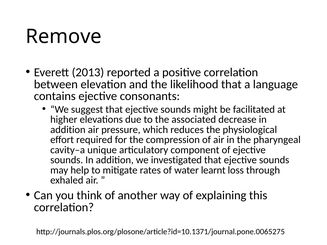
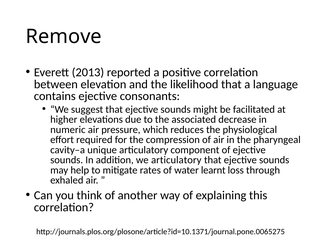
addition: addition -> numeric (68, 130)
we investigated: investigated -> articulatory (176, 160)
